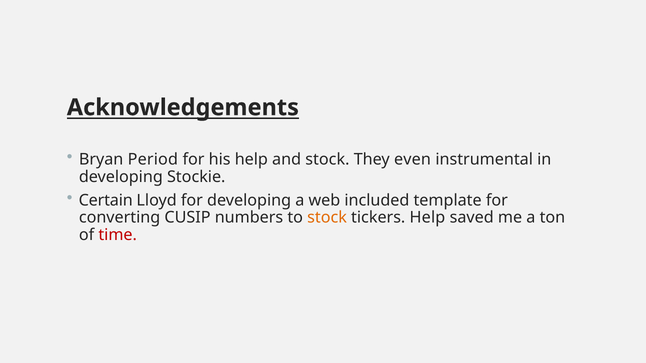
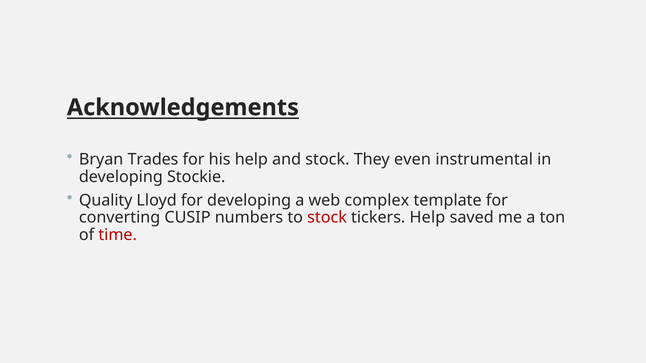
Period: Period -> Trades (153, 160)
Certain: Certain -> Quality (106, 200)
included: included -> complex (377, 200)
stock colour: orange -> red (327, 218)
